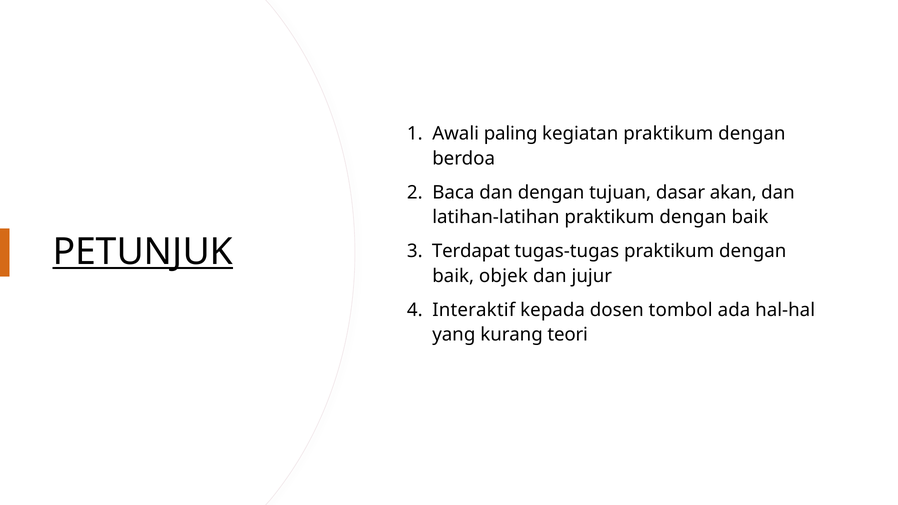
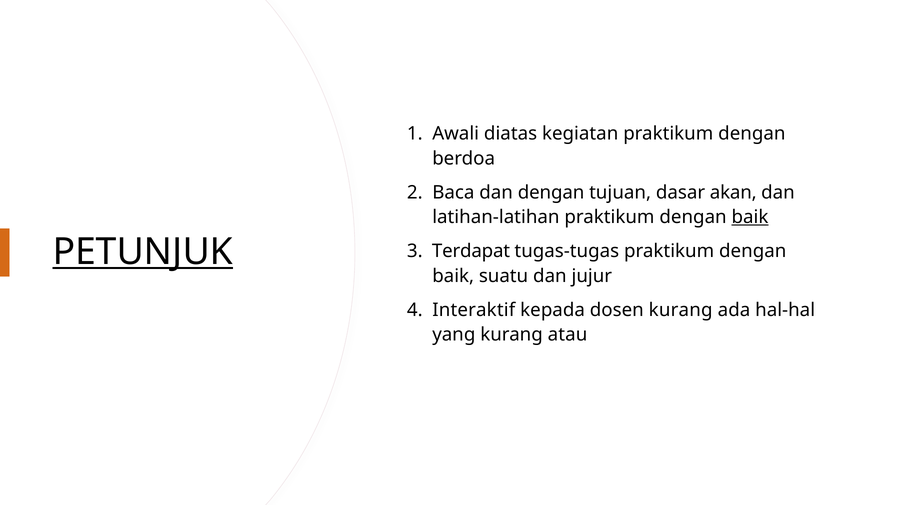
paling: paling -> diatas (511, 134)
baik underline: none -> present (750, 217)
objek: objek -> suatu (504, 276)
dosen tombol: tombol -> kurang (681, 310)
teori: teori -> atau (568, 335)
